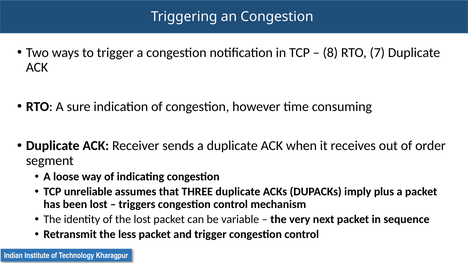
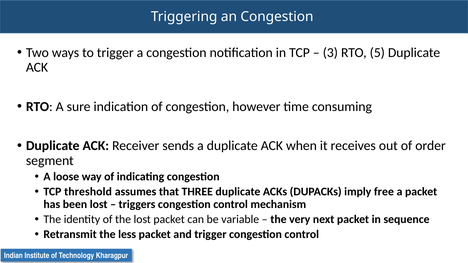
8: 8 -> 3 (330, 53)
7: 7 -> 5 (377, 53)
unreliable: unreliable -> threshold (88, 192)
plus: plus -> free (384, 192)
